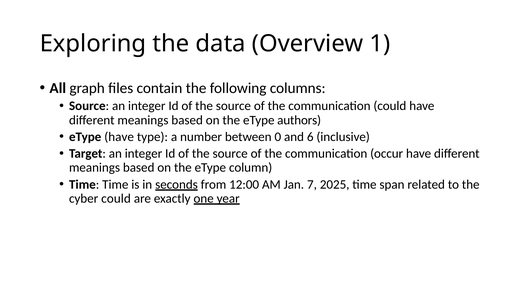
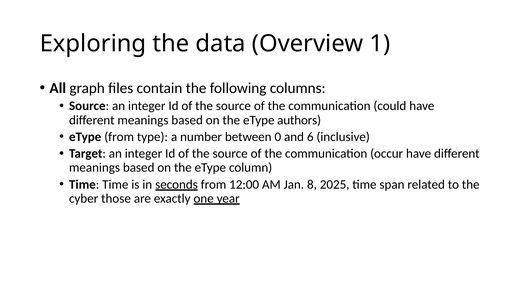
eType have: have -> from (119, 137)
7: 7 -> 8 (312, 184)
cyber could: could -> those (116, 199)
